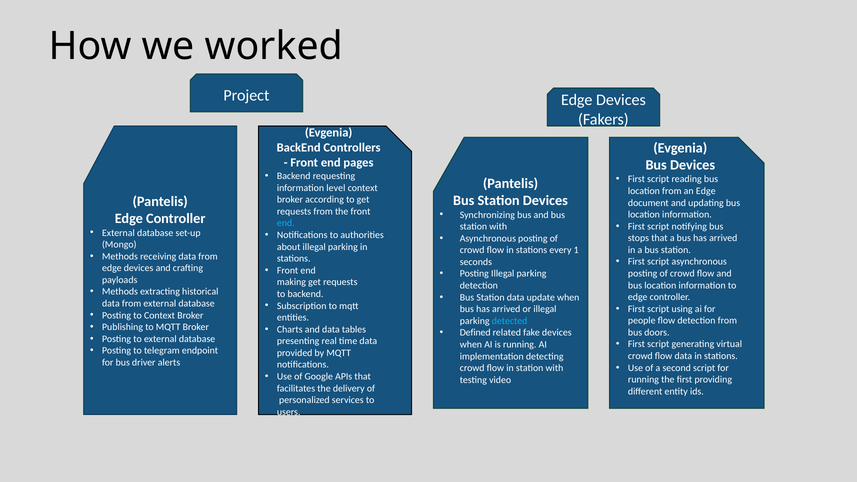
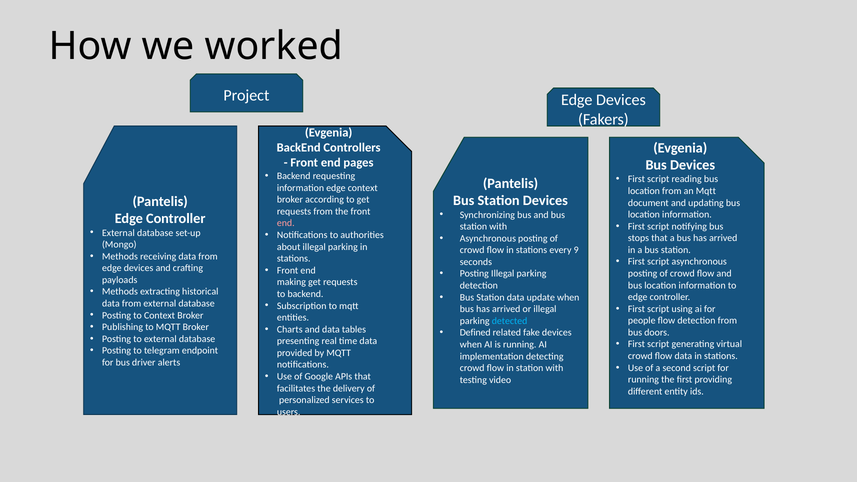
information level: level -> edge (336, 188)
an Edge: Edge -> Mqtt (706, 191)
end colour: light blue -> pink (286, 223)
1: 1 -> 9 (576, 250)
